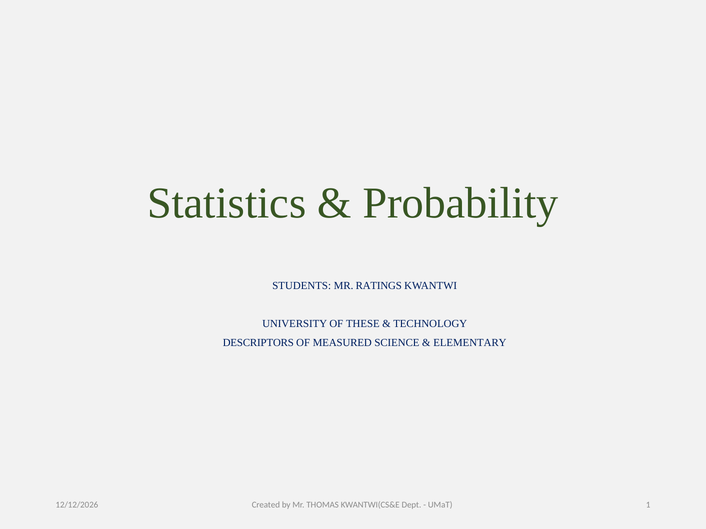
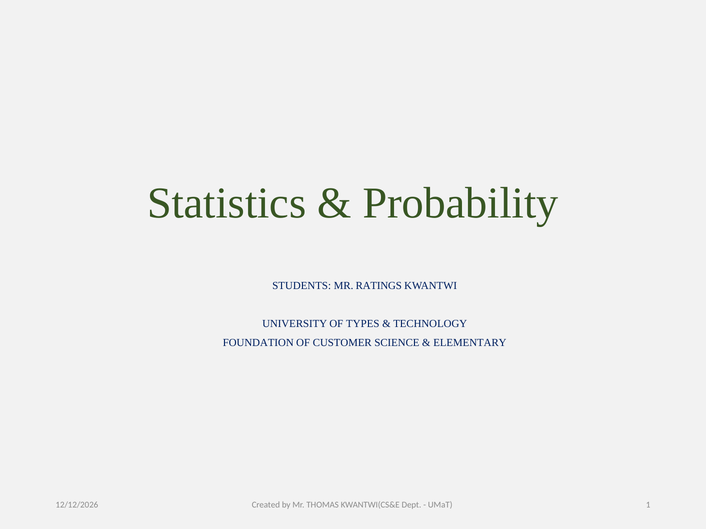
THESE: THESE -> TYPES (363, 324)
DESCRIPTORS: DESCRIPTORS -> FOUNDATION (258, 343)
MEASURED: MEASURED -> CUSTOMER (342, 343)
